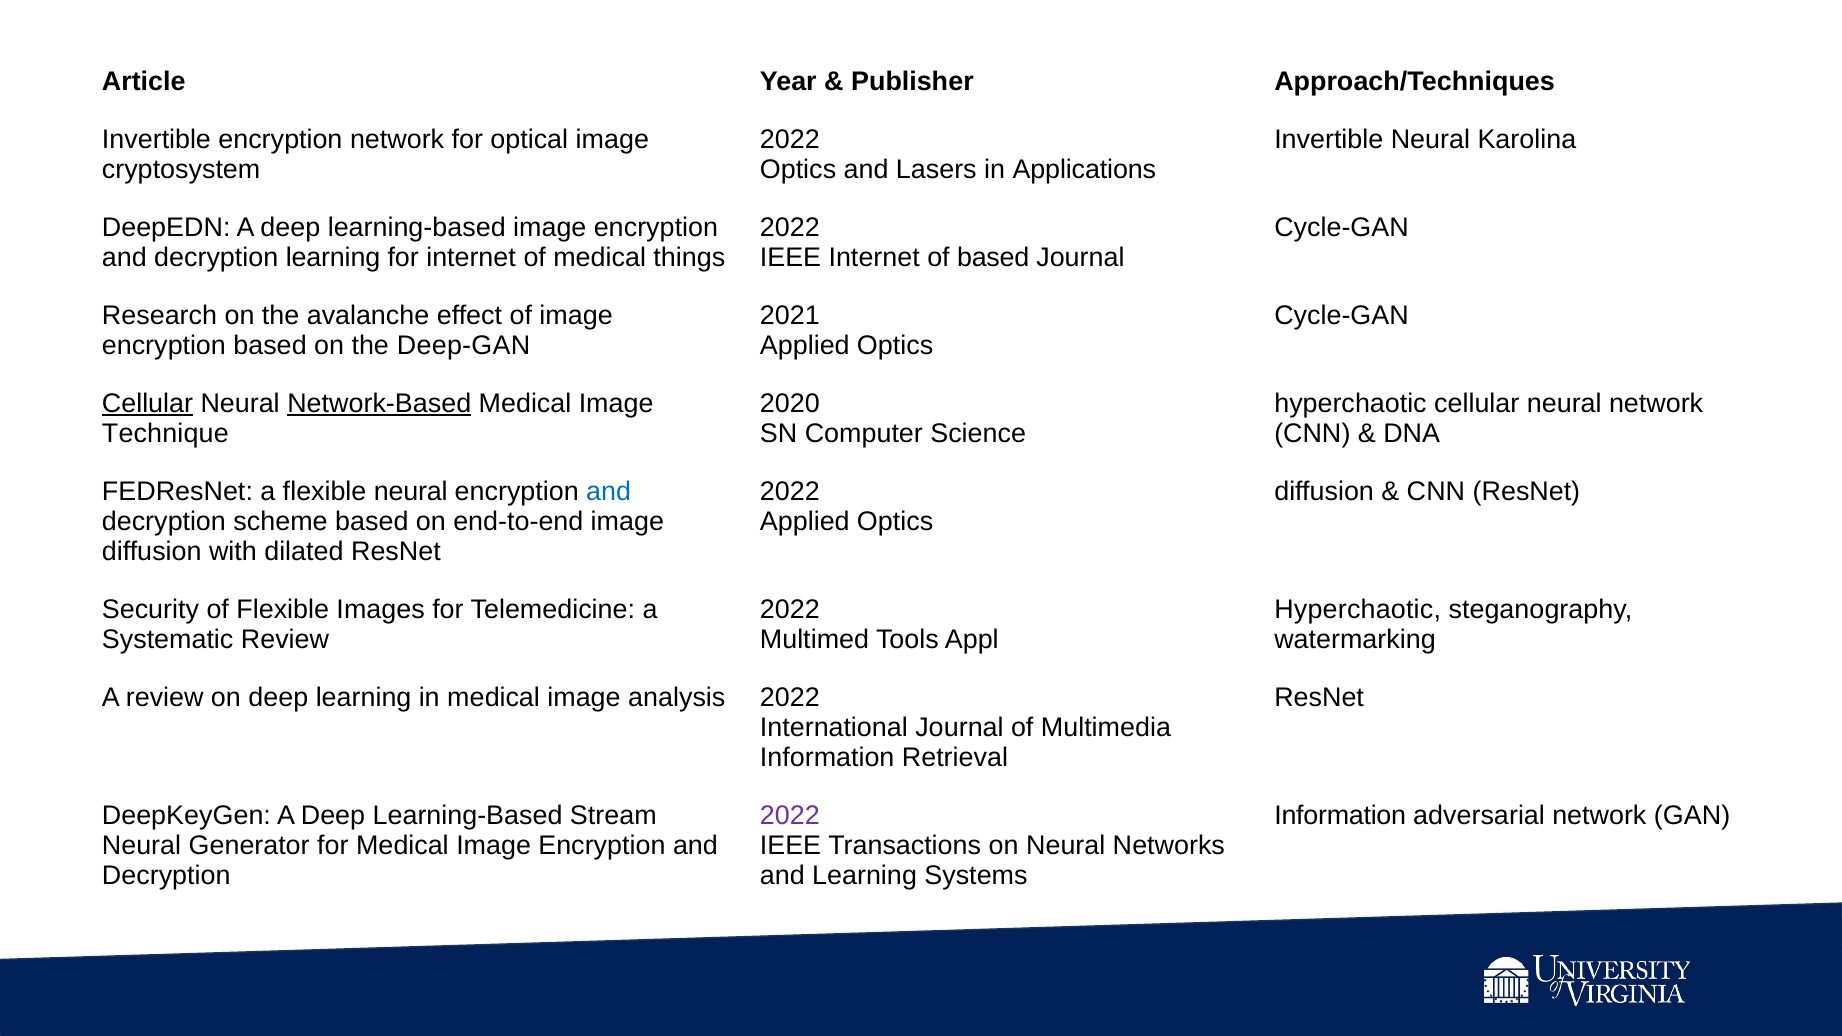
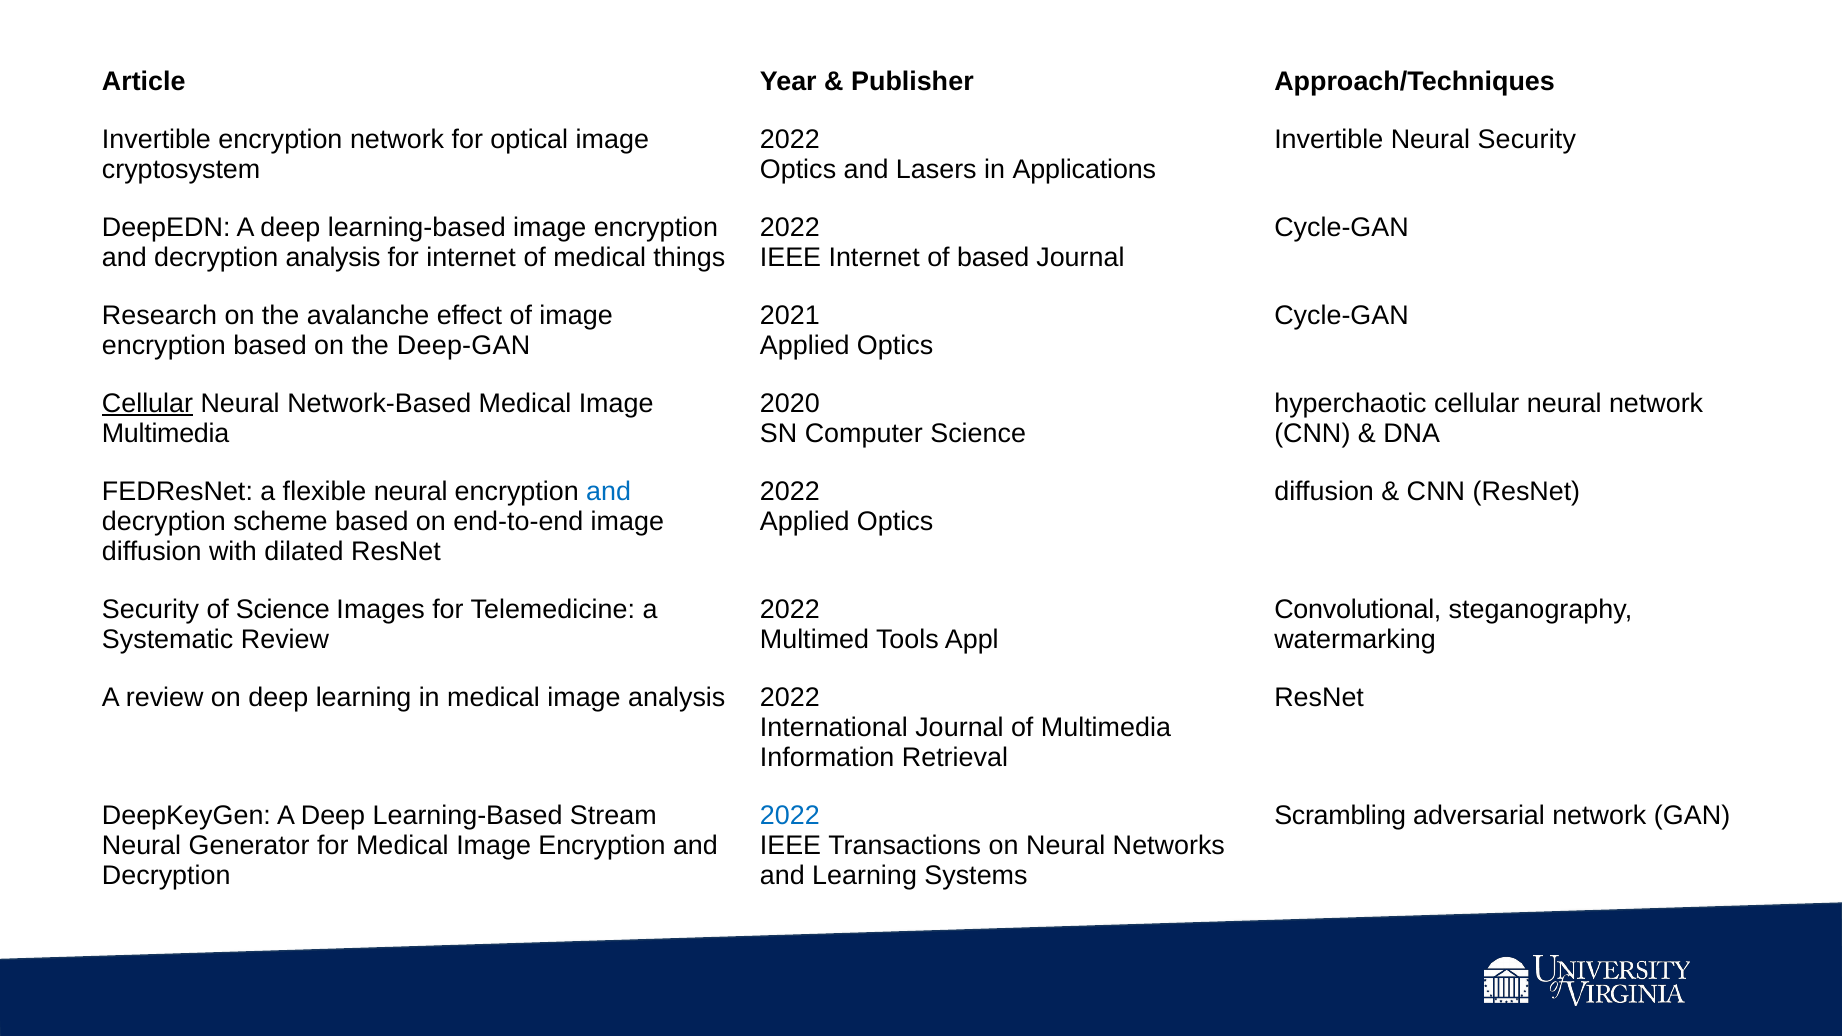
Neural Karolina: Karolina -> Security (1527, 140)
decryption learning: learning -> analysis (333, 258)
Network-Based underline: present -> none (379, 404)
Technique: Technique -> Multimedia (166, 434)
of Flexible: Flexible -> Science (283, 610)
Hyperchaotic: Hyperchaotic -> Convolutional (1358, 610)
2022 colour: purple -> blue (790, 816)
Information: Information -> Scrambling (1340, 816)
